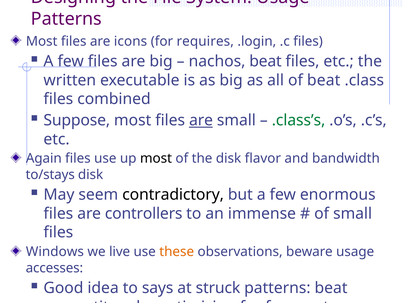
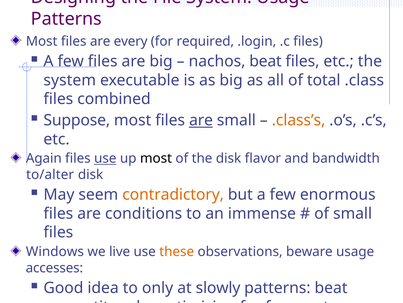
icons: icons -> every (131, 41)
requires: requires -> required (205, 41)
written: written -> system (70, 80)
of beat: beat -> total (324, 80)
.class’s colour: green -> orange (299, 120)
use underline: none -> present (105, 158)
to/stays: to/stays -> to/alter (50, 174)
contradictory colour: black -> orange (173, 194)
controllers: controllers -> conditions (144, 213)
says: says -> only (158, 287)
struck: struck -> slowly (218, 287)
